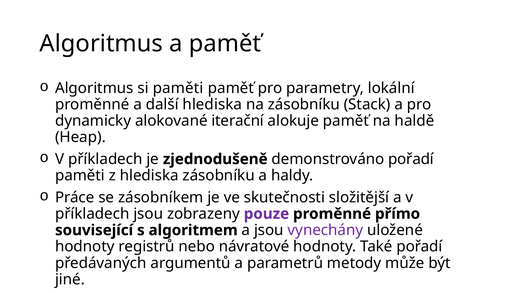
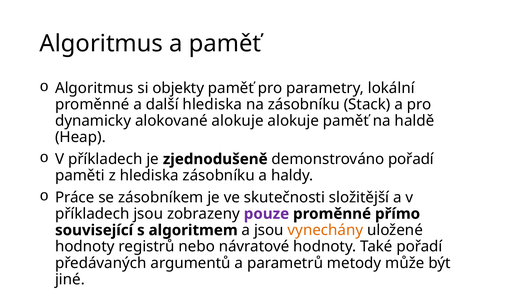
si paměti: paměti -> objekty (178, 88)
alokované iterační: iterační -> alokuje (238, 121)
vynechány colour: purple -> orange (325, 230)
